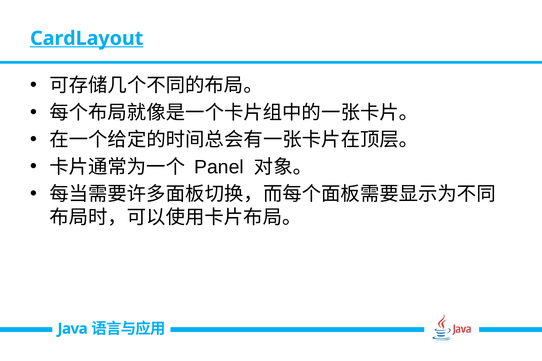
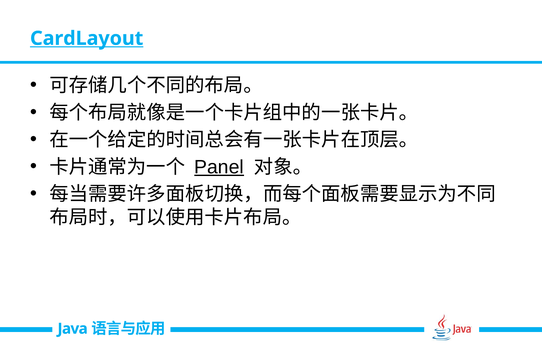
Panel underline: none -> present (219, 167)
